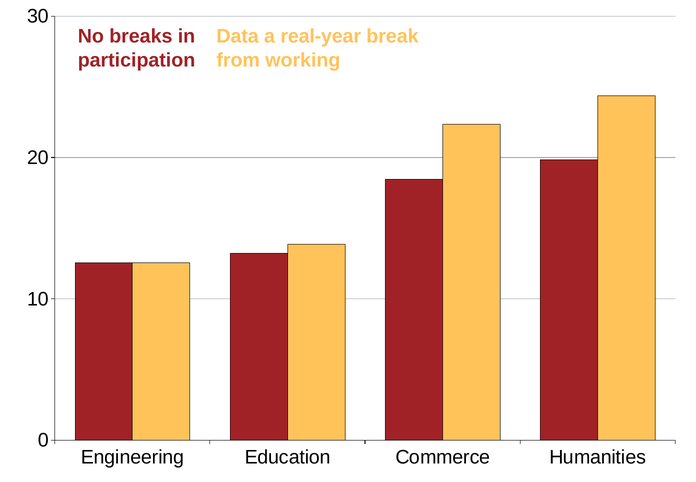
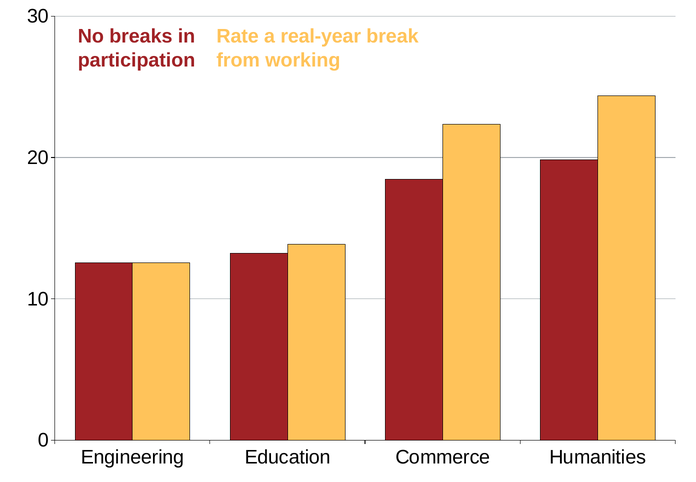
Data: Data -> Rate (238, 36)
